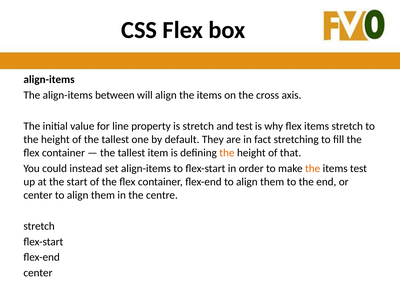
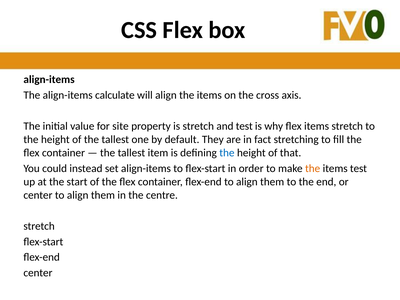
between: between -> calculate (115, 95)
line: line -> site (120, 126)
the colour: orange -> blue (227, 153)
